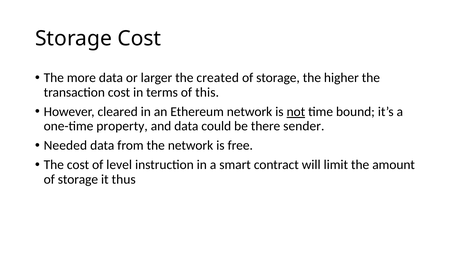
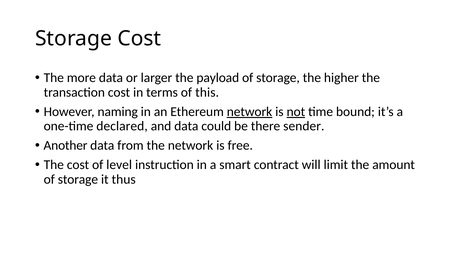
created: created -> payload (218, 78)
cleared: cleared -> naming (118, 112)
network underline: none -> present (250, 112)
property: property -> declared (122, 126)
Needed: Needed -> Another (66, 145)
